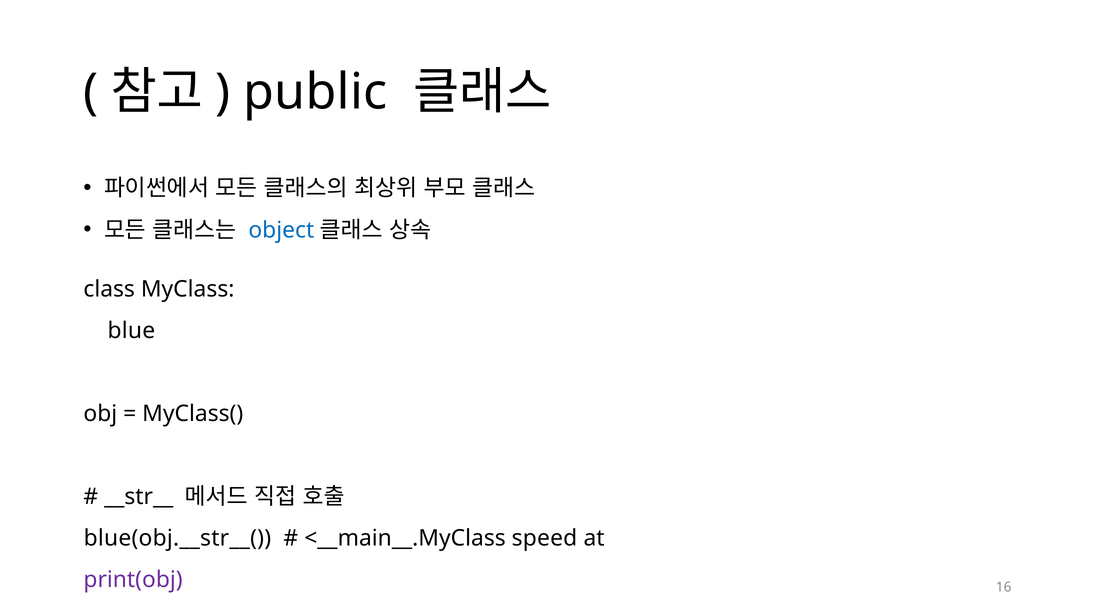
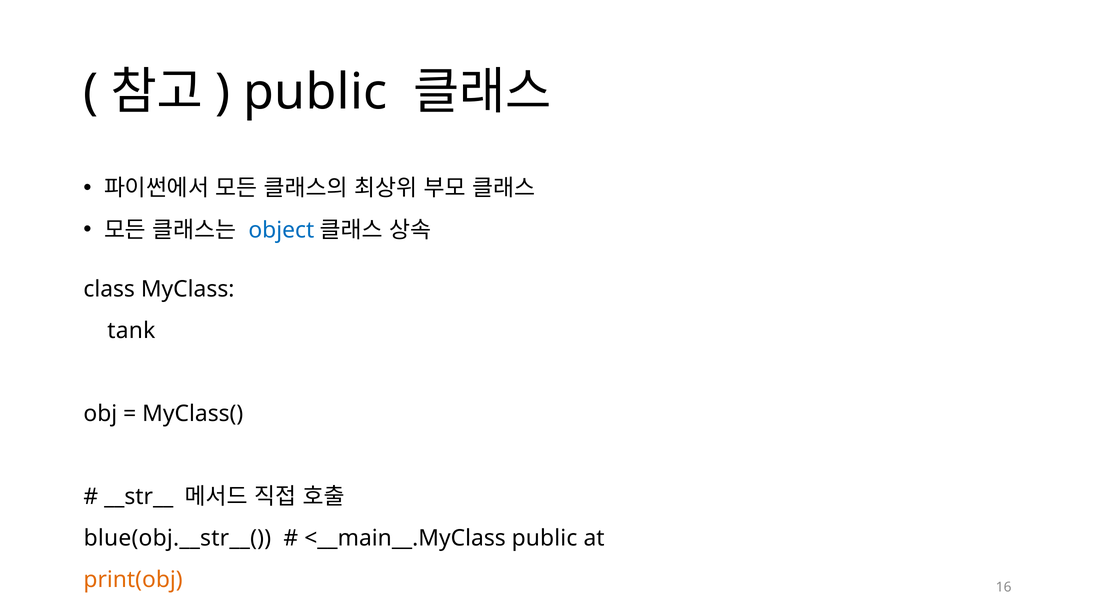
blue: blue -> tank (131, 331)
<__main__.MyClass speed: speed -> public (545, 538)
print(obj colour: purple -> orange (133, 580)
